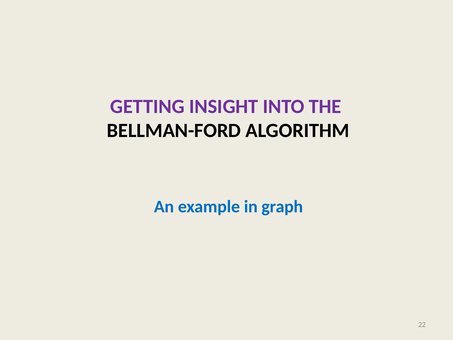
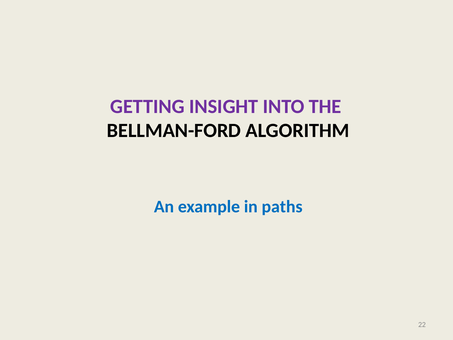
graph: graph -> paths (282, 207)
